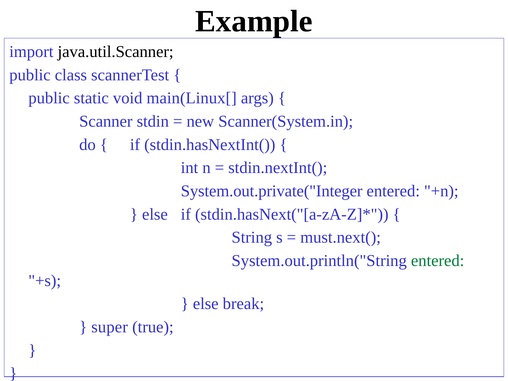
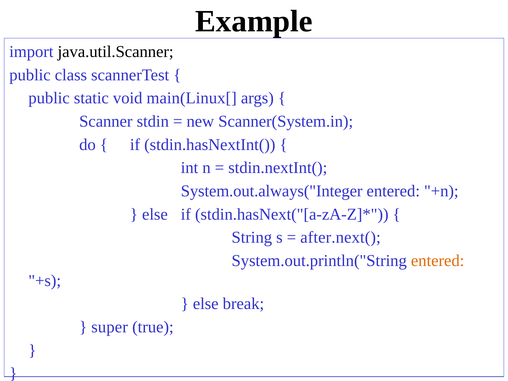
System.out.private("Integer: System.out.private("Integer -> System.out.always("Integer (272, 191)
must.next(: must.next( -> after.next( (341, 238)
entered colour: green -> orange (438, 261)
